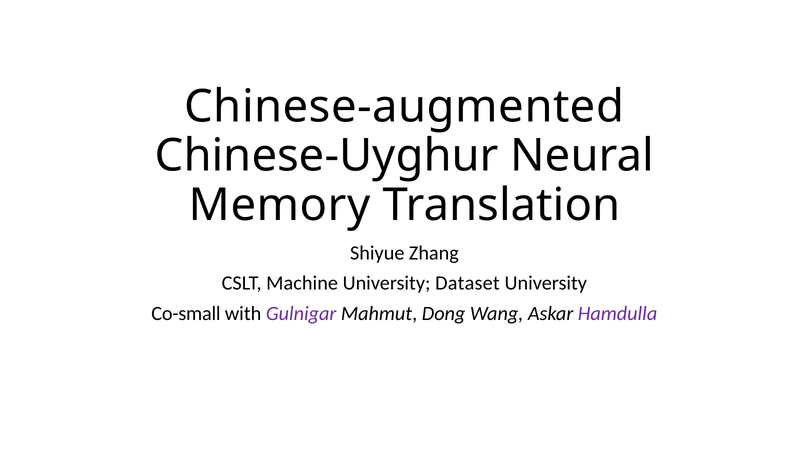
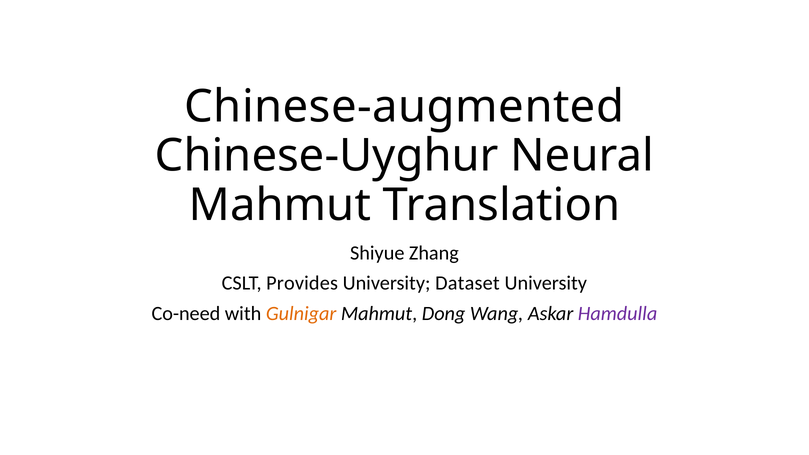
Memory: Memory -> Mahmut (280, 205)
Machine: Machine -> Provides (302, 283)
Co-small: Co-small -> Co-need (186, 313)
Gulnigar colour: purple -> orange (301, 313)
